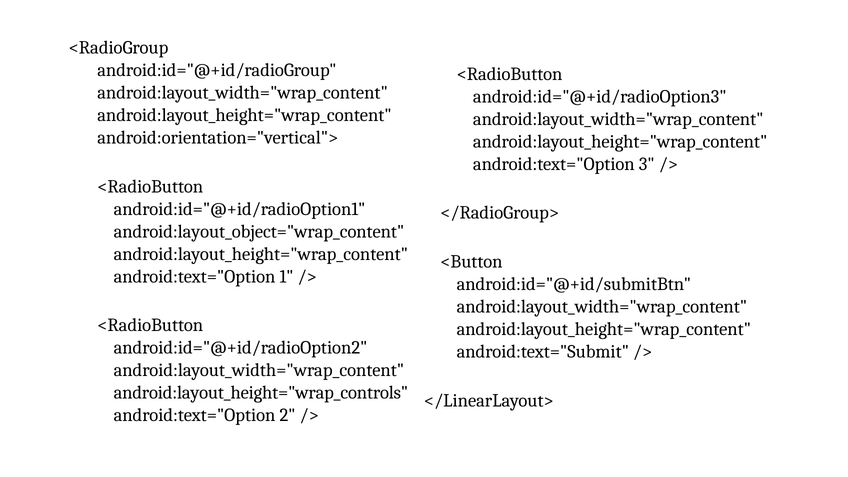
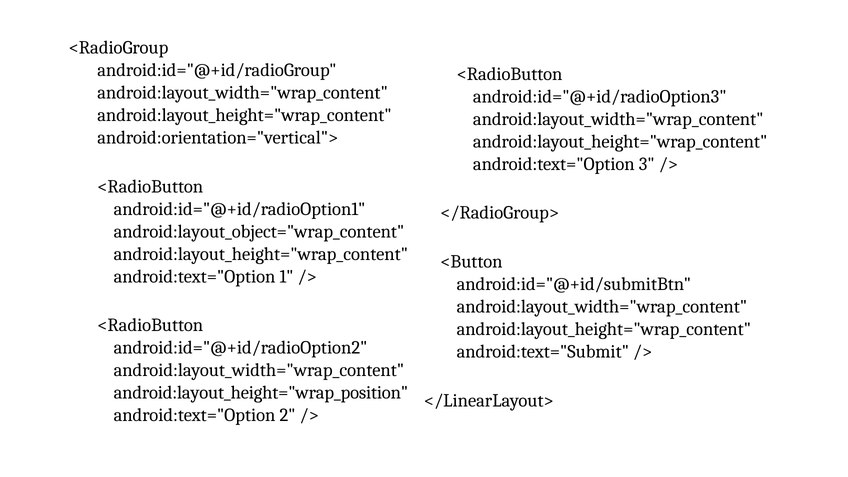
android:layout_height="wrap_controls: android:layout_height="wrap_controls -> android:layout_height="wrap_position (261, 393)
